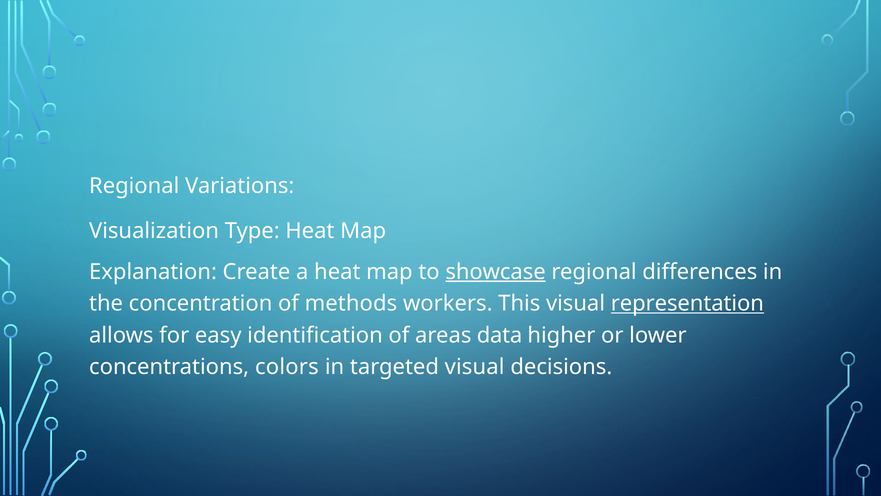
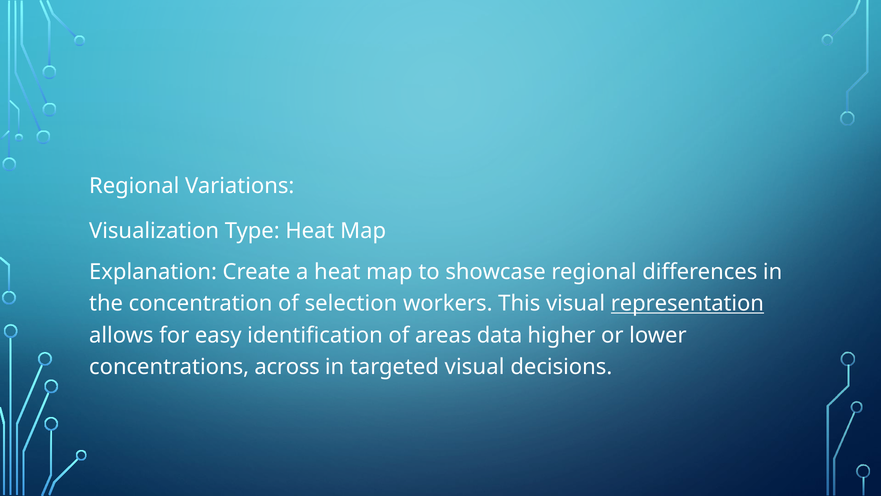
showcase underline: present -> none (496, 272)
methods: methods -> selection (351, 303)
colors: colors -> across (287, 367)
